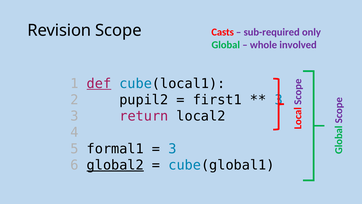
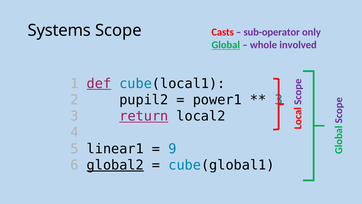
Revision: Revision -> Systems (59, 30)
sub-required: sub-required -> sub-operator (272, 32)
Global underline: none -> present (226, 45)
first1: first1 -> power1 (217, 100)
return underline: none -> present (144, 116)
formal1: formal1 -> linear1 (115, 149)
3: 3 -> 9 (172, 149)
